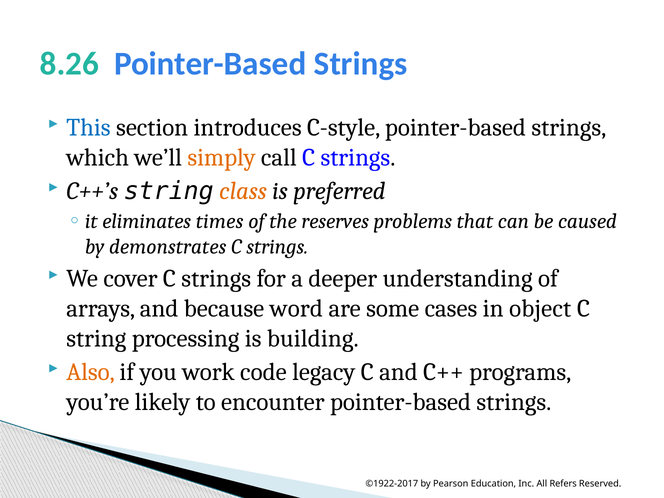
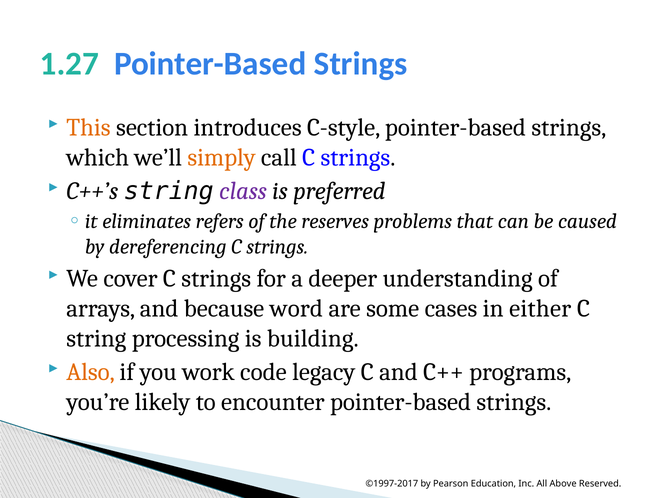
8.26: 8.26 -> 1.27 (69, 64)
This colour: blue -> orange (88, 128)
class colour: orange -> purple (243, 191)
times: times -> refers (220, 221)
demonstrates: demonstrates -> dereferencing (168, 247)
object: object -> either (540, 308)
©1922-2017: ©1922-2017 -> ©1997-2017 (392, 484)
Refers: Refers -> Above (563, 484)
